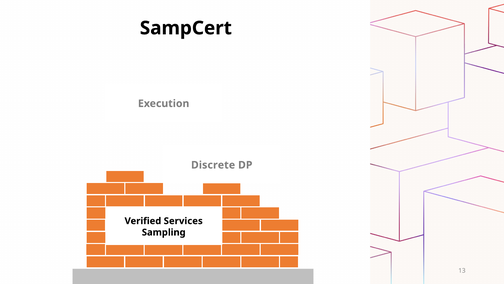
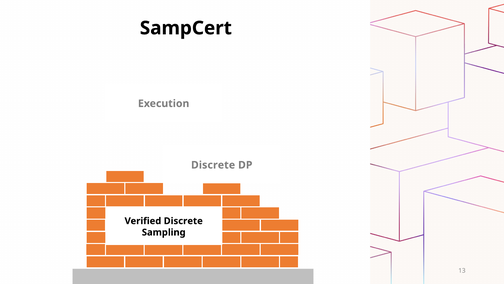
Verified Services: Services -> Discrete (183, 221)
